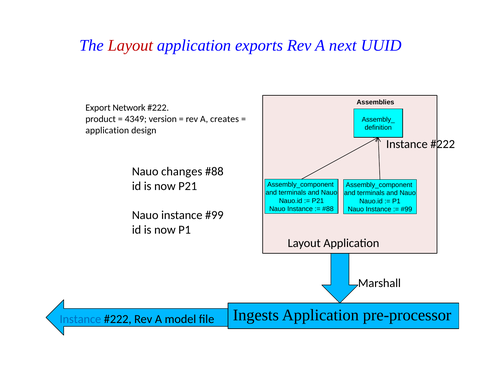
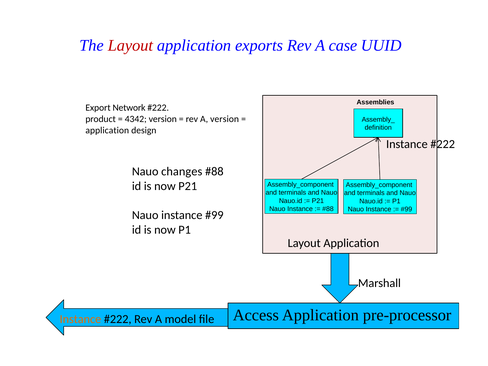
next: next -> case (343, 46)
4349: 4349 -> 4342 (136, 119)
A creates: creates -> version (225, 119)
Ingests: Ingests -> Access (256, 315)
Instance colour: blue -> orange (80, 319)
